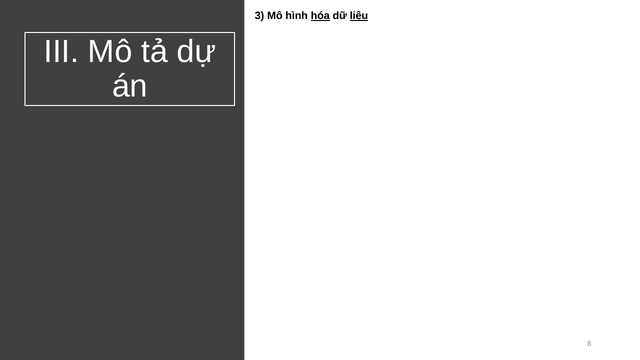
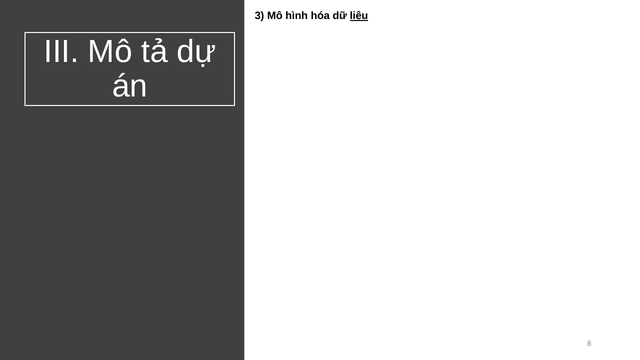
hóa underline: present -> none (320, 16)
